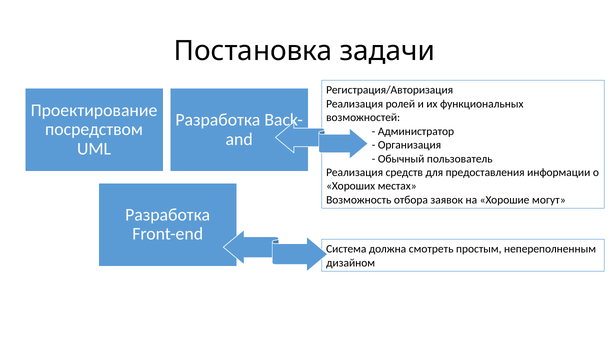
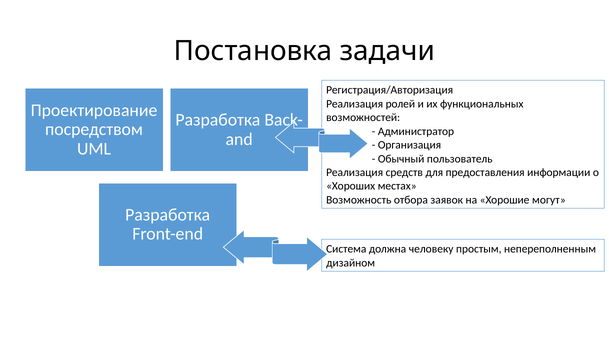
смотреть: смотреть -> человеку (431, 249)
